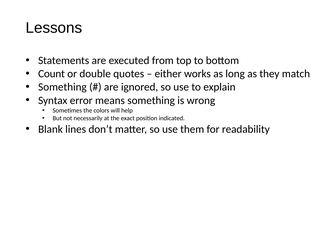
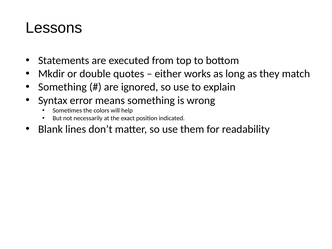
Count: Count -> Mkdir (51, 74)
